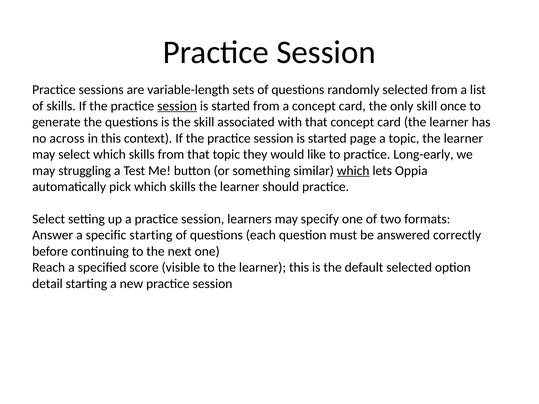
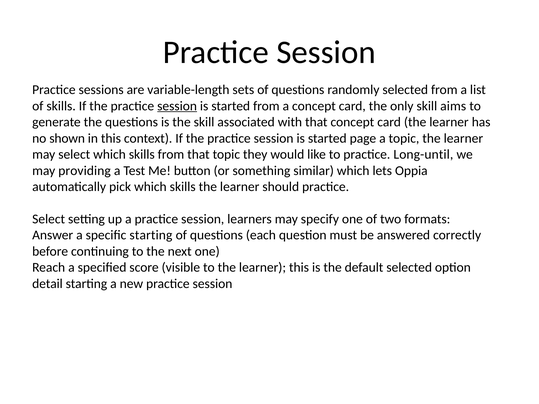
once: once -> aims (453, 106)
across: across -> shown (67, 138)
Long-early: Long-early -> Long-until (423, 154)
struggling: struggling -> providing (85, 171)
which underline: present -> none (353, 171)
